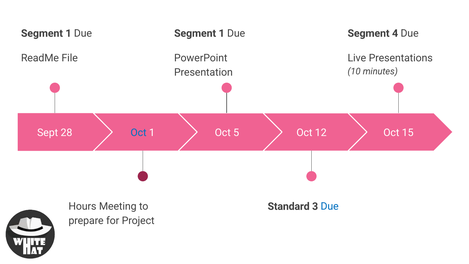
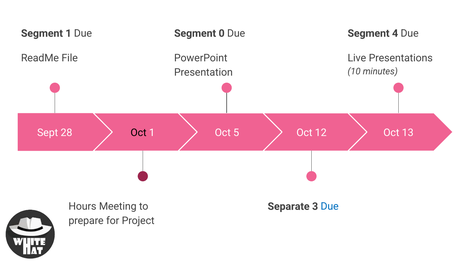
1: 1 -> 0 (222, 33)
Oct colour: blue -> black (139, 133)
15: 15 -> 13 (408, 133)
Standard: Standard -> Separate (289, 206)
